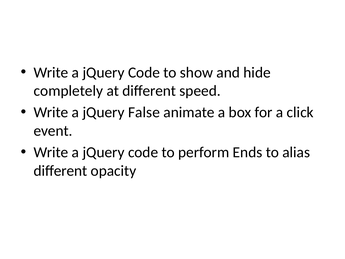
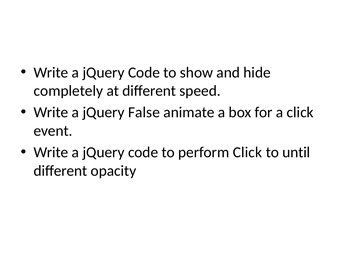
perform Ends: Ends -> Click (247, 152)
alias: alias -> until (296, 152)
